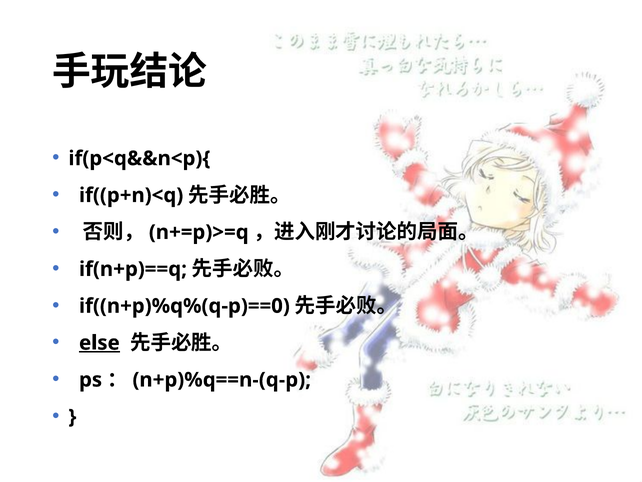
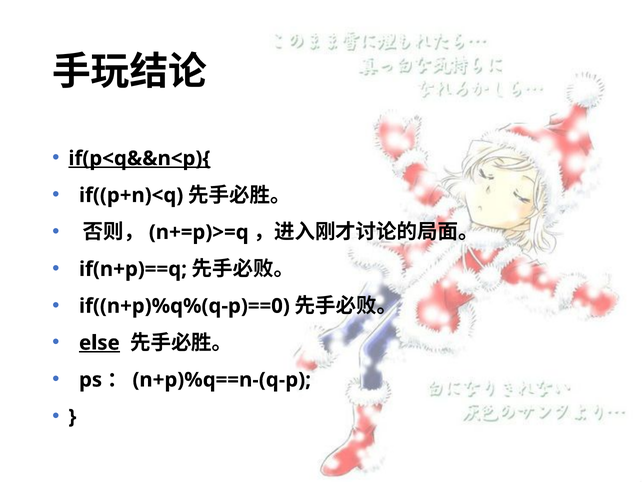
if(p<q&&n<p){ underline: none -> present (139, 158)
